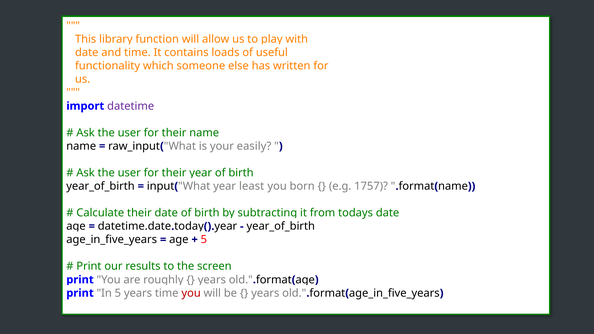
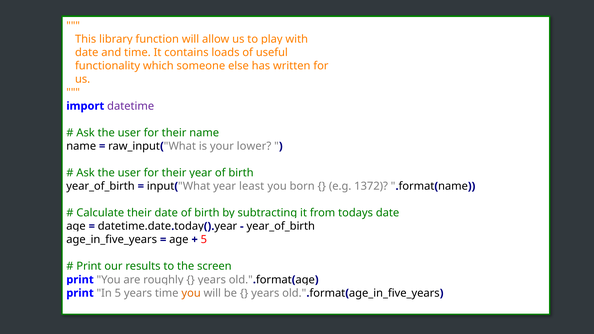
easily: easily -> lower (254, 146)
1757: 1757 -> 1372 (371, 186)
you colour: red -> orange (191, 293)
